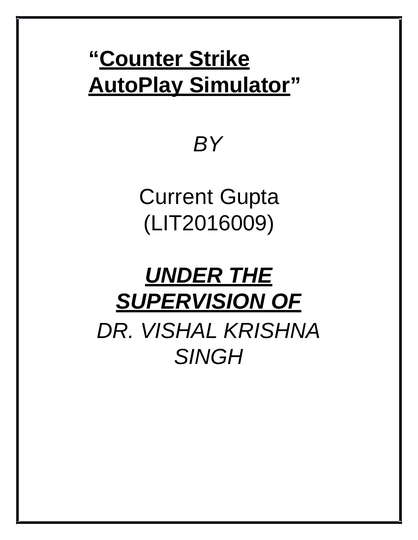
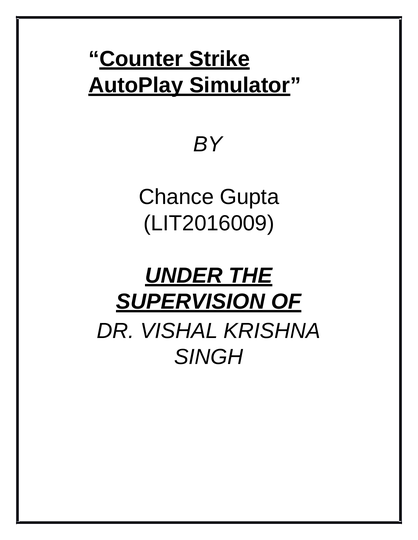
Current: Current -> Chance (176, 197)
